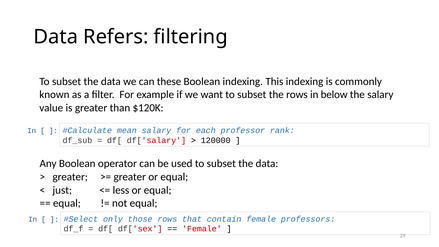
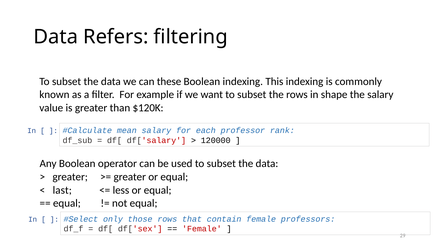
below: below -> shape (334, 95)
just: just -> last (62, 190)
